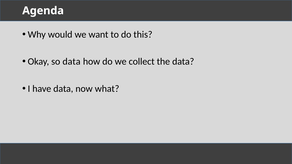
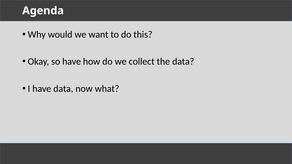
so data: data -> have (72, 62)
